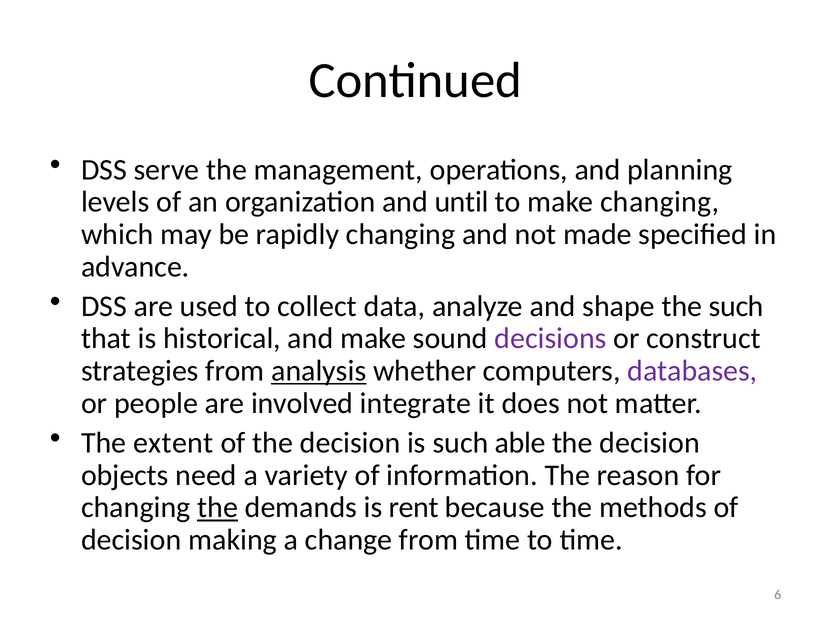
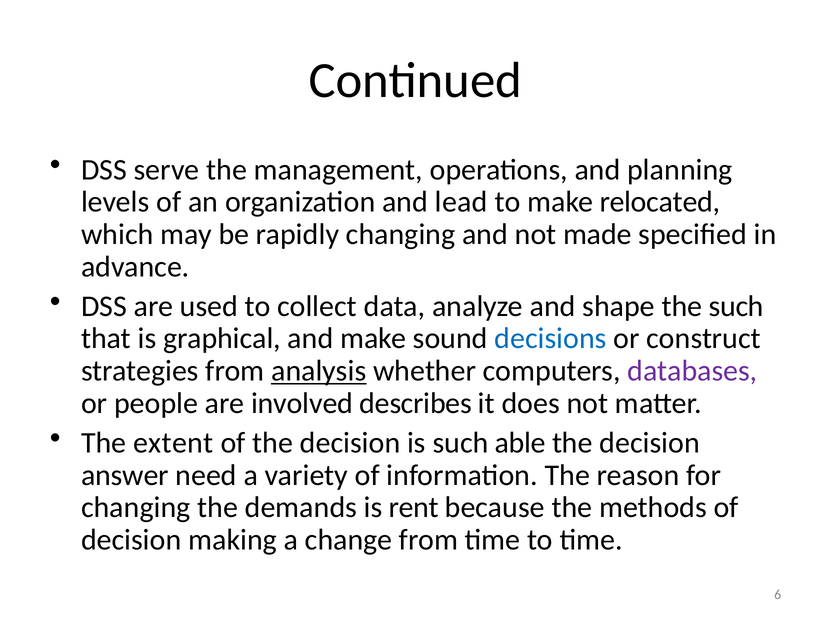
until: until -> lead (461, 202)
make changing: changing -> relocated (660, 202)
historical: historical -> graphical (222, 339)
decisions colour: purple -> blue (551, 339)
integrate: integrate -> describes (416, 403)
objects: objects -> answer (125, 475)
the underline: present -> none (218, 508)
